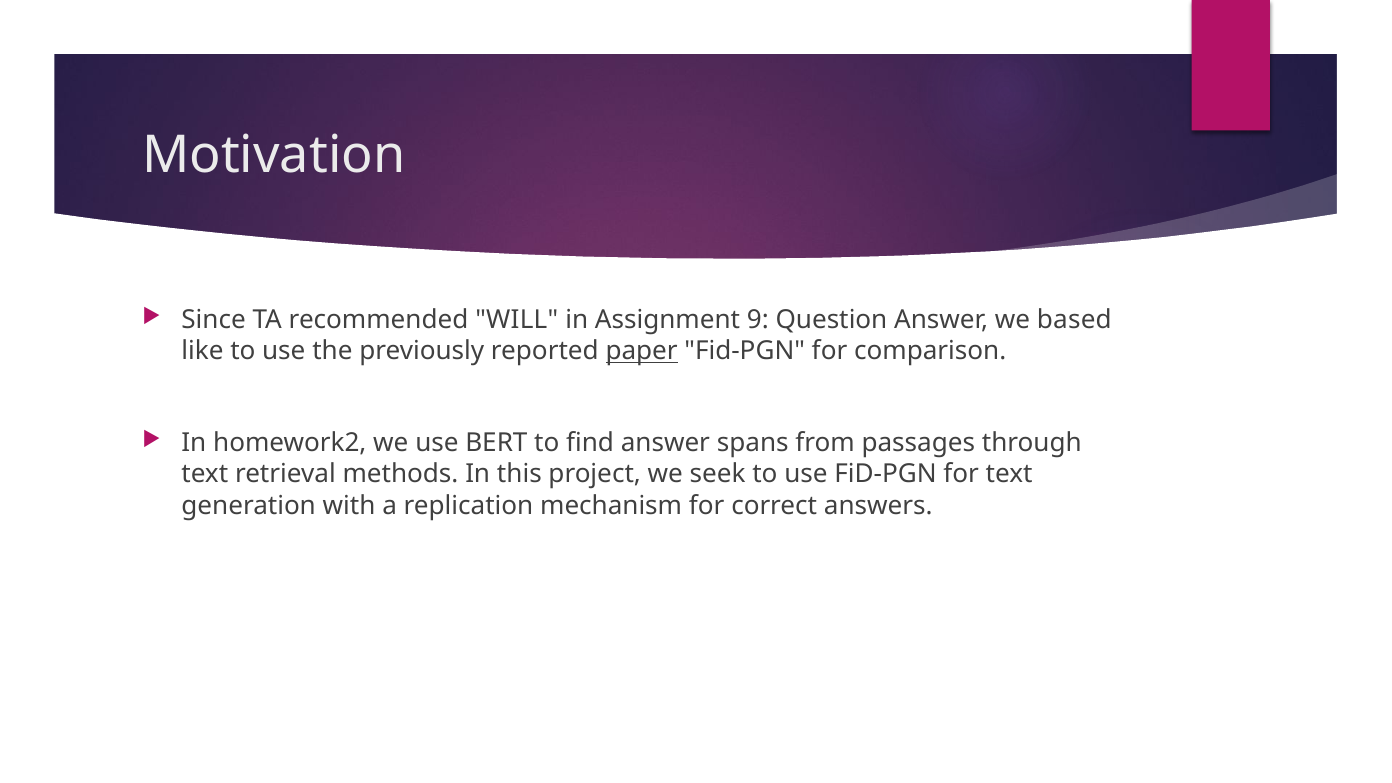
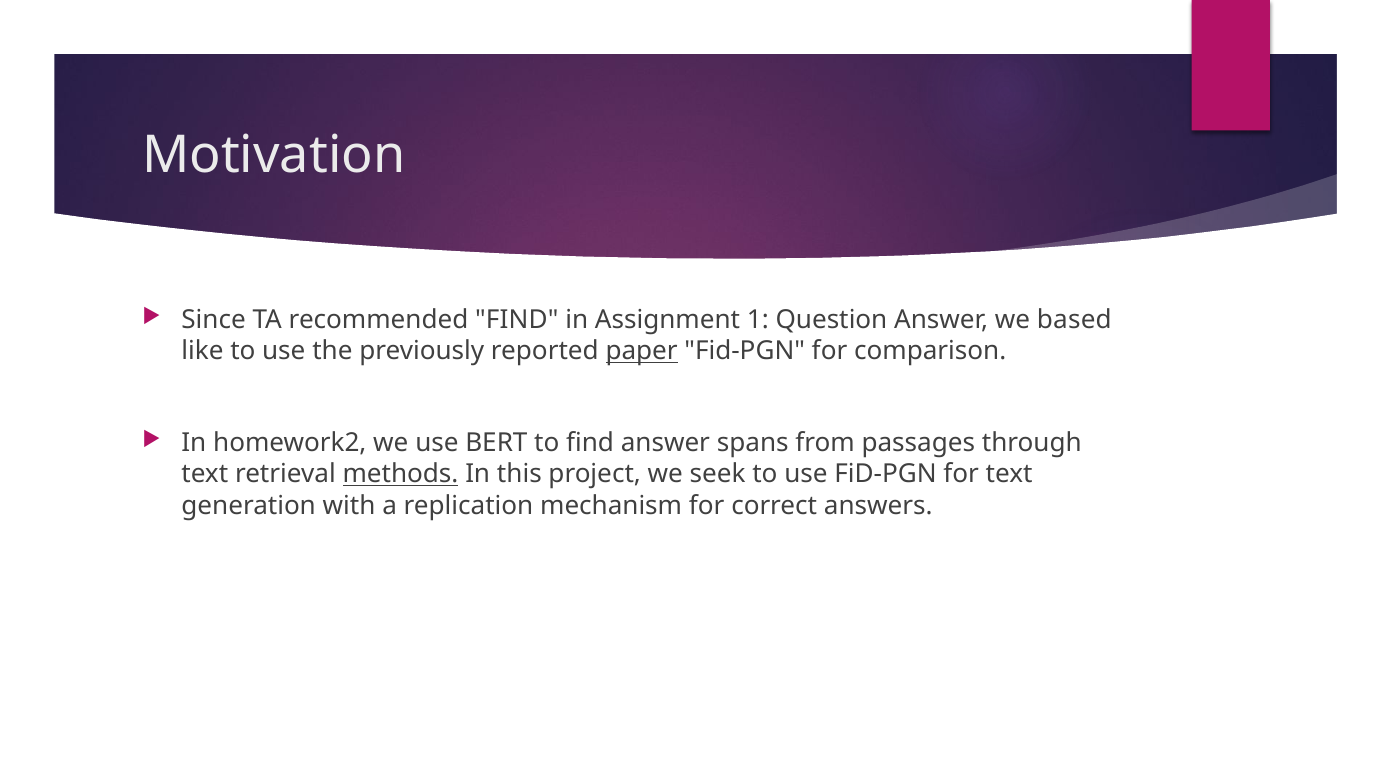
recommended WILL: WILL -> FIND (517, 320)
9: 9 -> 1 (758, 320)
methods underline: none -> present (401, 474)
